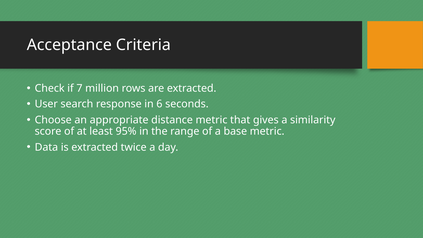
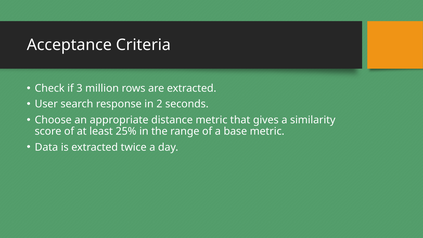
7: 7 -> 3 (79, 88)
6: 6 -> 2 (159, 104)
95%: 95% -> 25% (126, 131)
